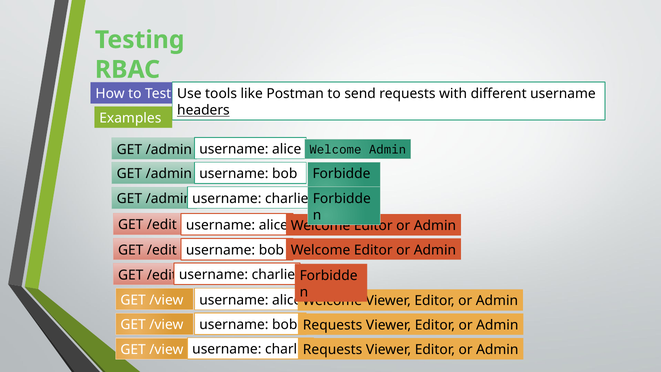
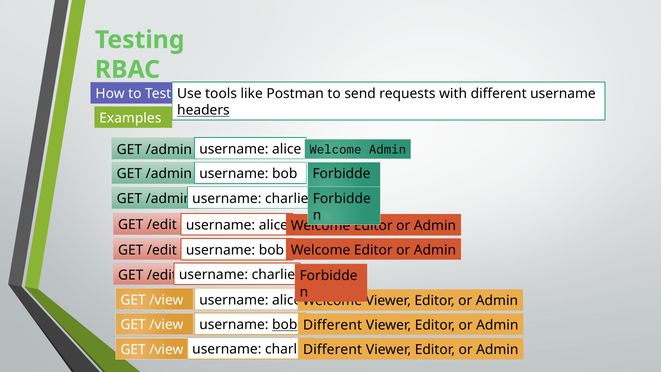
bob underline: none -> present (285, 325)
Requests: Requests -> Different (333, 325)
Requests: Requests -> Different (333, 350)
